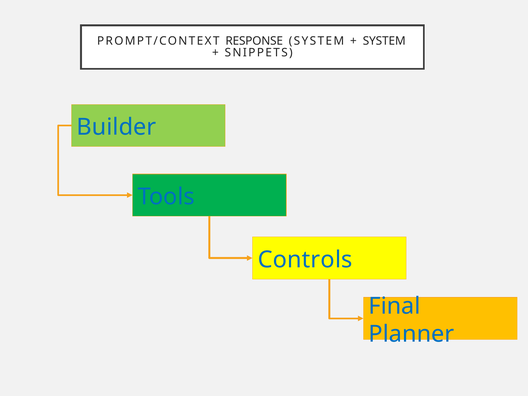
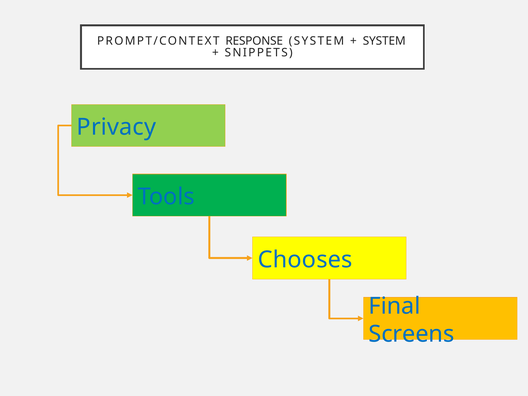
Builder: Builder -> Privacy (116, 127)
Controls: Controls -> Chooses (305, 260)
Planner: Planner -> Screens (411, 334)
